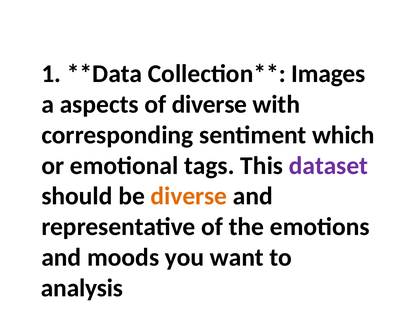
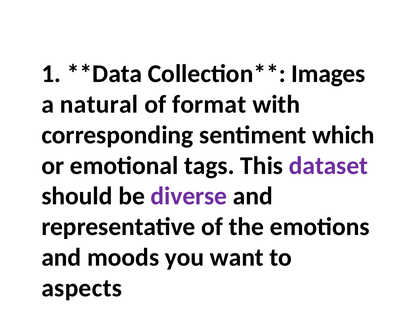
aspects: aspects -> natural (99, 105)
of diverse: diverse -> format (209, 105)
diverse colour: orange -> purple (189, 197)
analysis: analysis -> aspects (82, 288)
